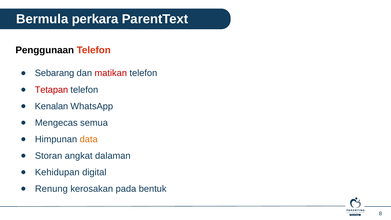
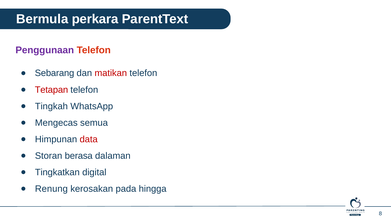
Penggunaan colour: black -> purple (45, 50)
Kenalan: Kenalan -> Tingkah (51, 106)
data colour: orange -> red (89, 139)
angkat: angkat -> berasa (79, 156)
Kehidupan: Kehidupan -> Tingkatkan (57, 172)
bentuk: bentuk -> hingga (153, 189)
